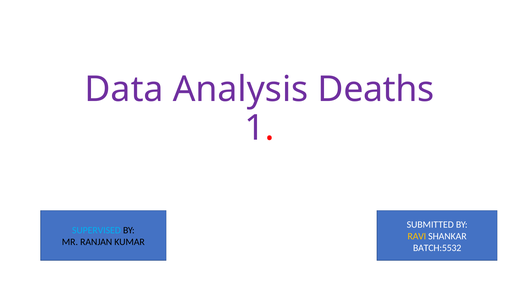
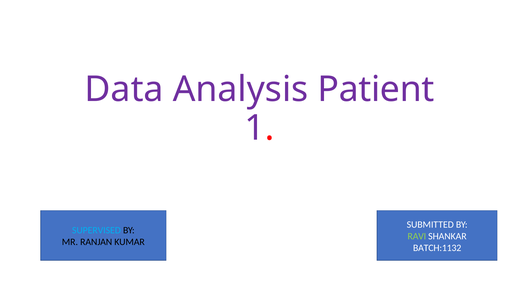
Deaths: Deaths -> Patient (376, 89)
RAVI colour: yellow -> light green (417, 236)
BATCH:5532: BATCH:5532 -> BATCH:1132 (437, 248)
